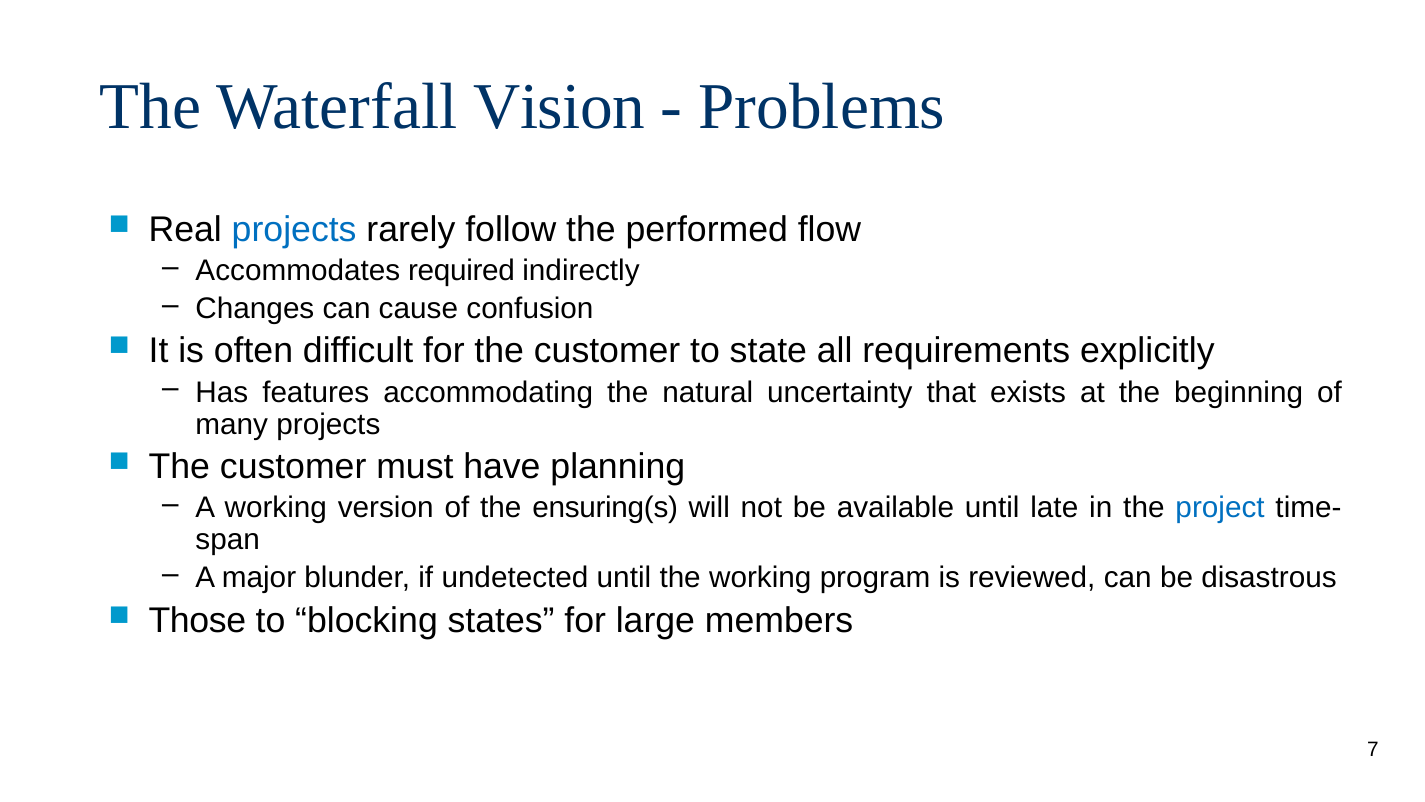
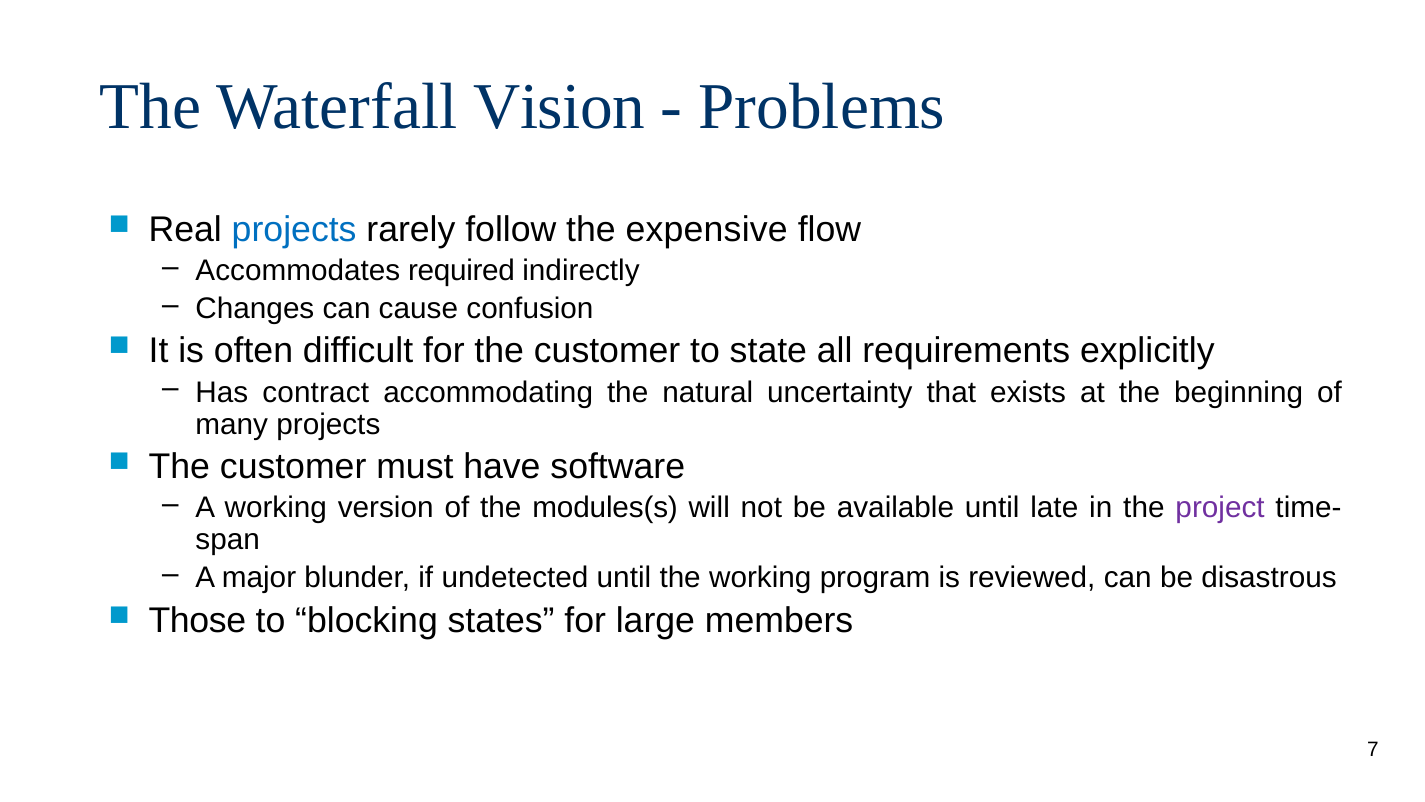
performed: performed -> expensive (707, 229)
features: features -> contract (316, 392)
planning: planning -> software (618, 466)
ensuring(s: ensuring(s -> modules(s (605, 508)
project colour: blue -> purple (1220, 508)
